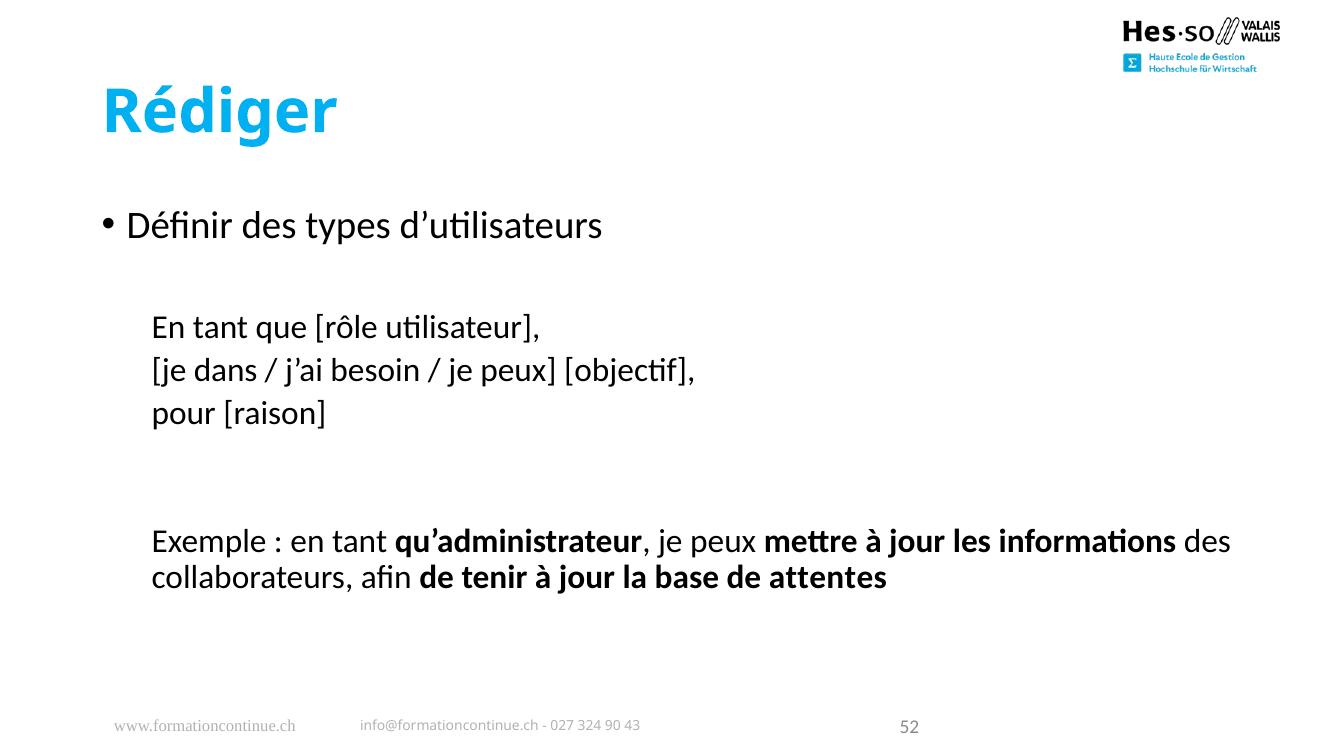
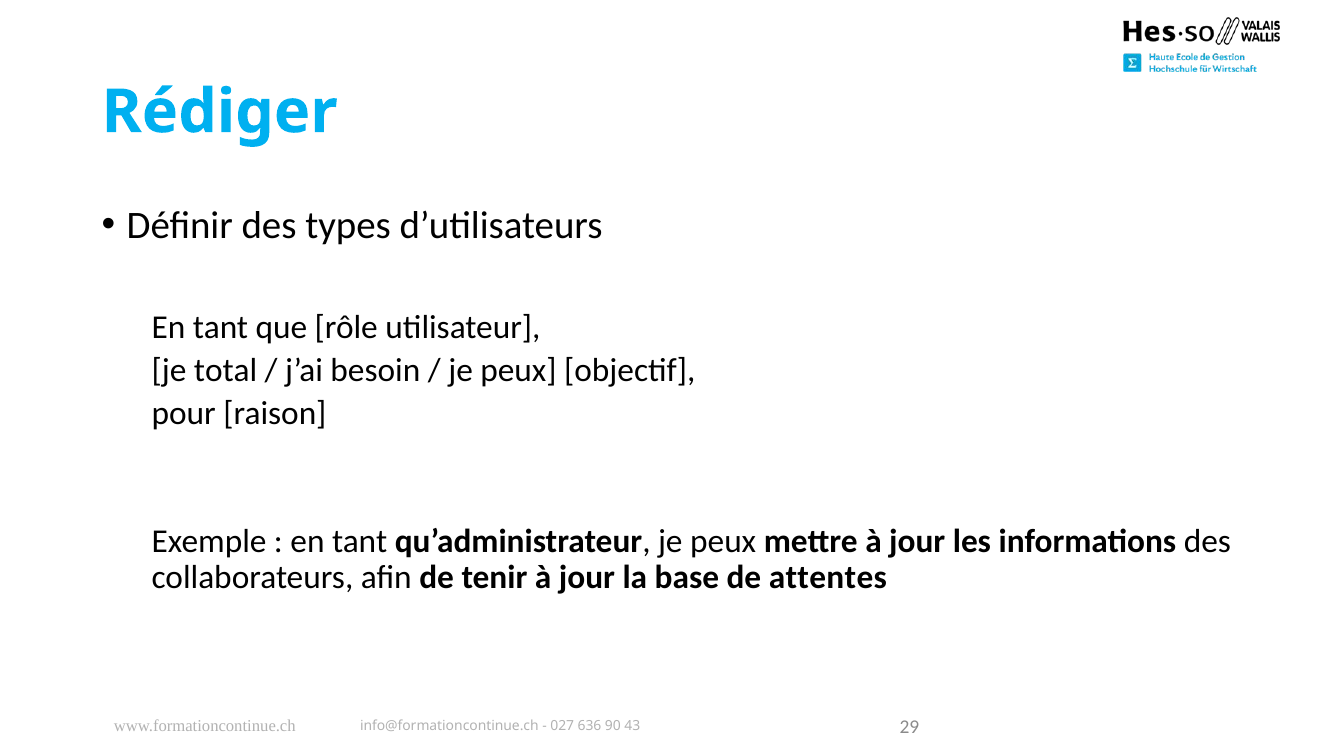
dans: dans -> total (226, 370)
324: 324 -> 636 (590, 726)
52: 52 -> 29 (909, 727)
